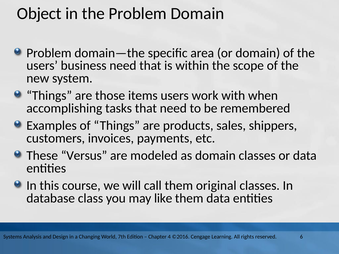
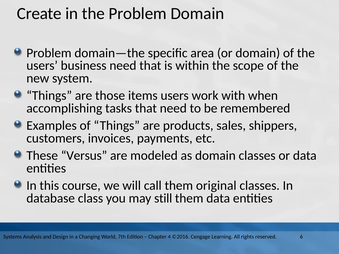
Object: Object -> Create (39, 14)
like: like -> still (163, 199)
